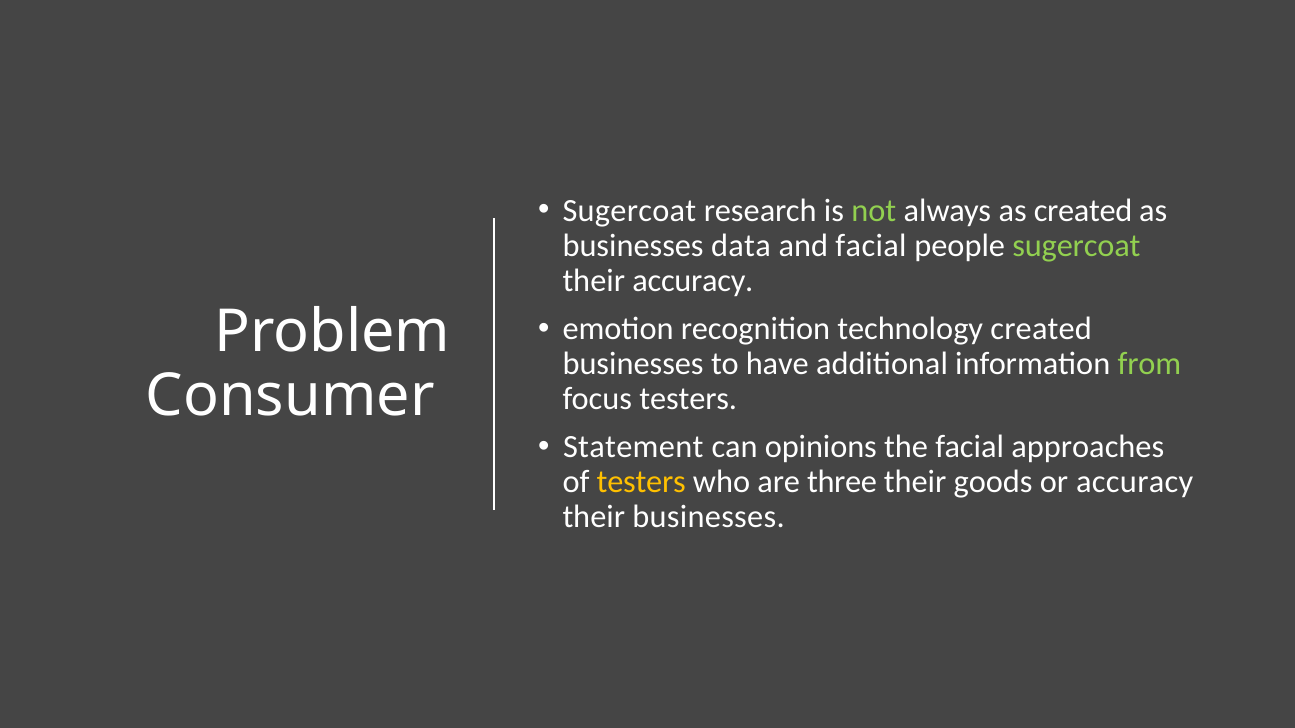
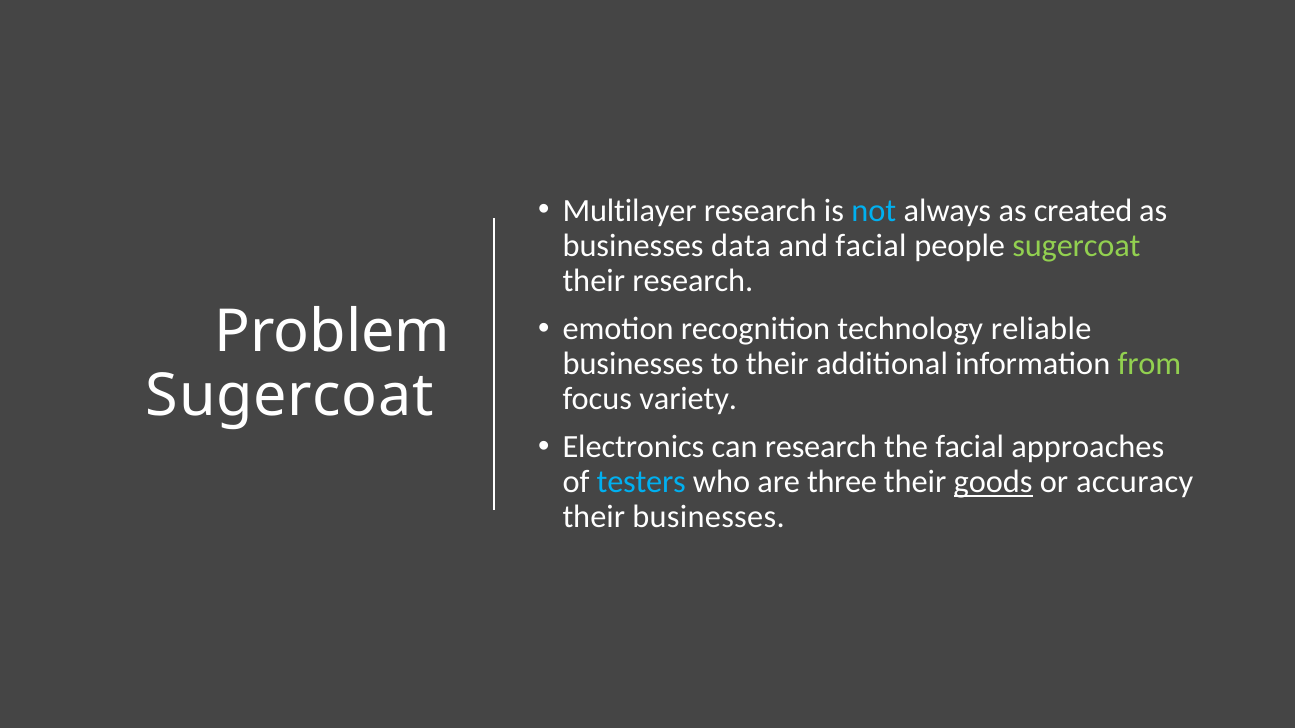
Sugercoat: Sugercoat -> Multilayer (630, 211)
not colour: light green -> light blue (874, 211)
their accuracy: accuracy -> research (693, 281)
technology created: created -> reliable (1041, 329)
to have: have -> their (777, 364)
Consumer: Consumer -> Sugercoat (290, 396)
focus testers: testers -> variety (688, 399)
Statement: Statement -> Electronics (633, 447)
can opinions: opinions -> research (821, 447)
testers colour: yellow -> light blue (641, 482)
goods underline: none -> present (993, 482)
